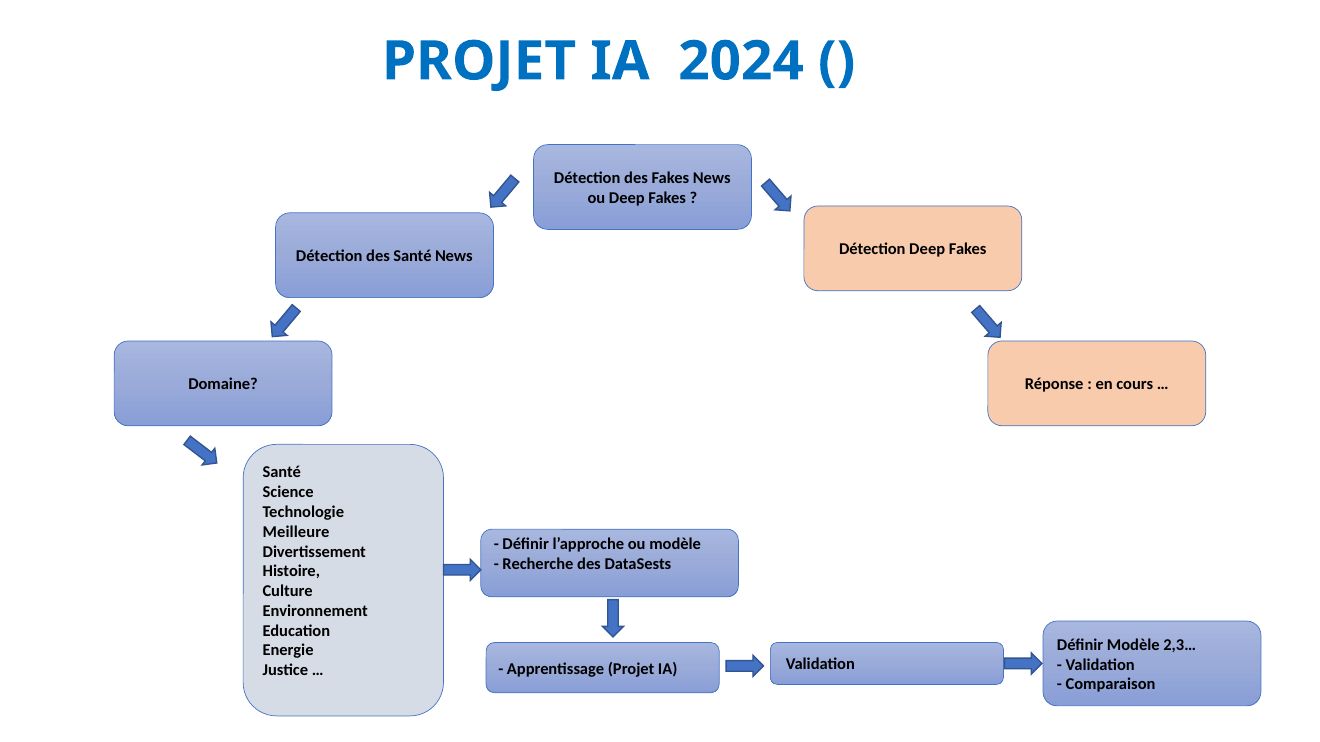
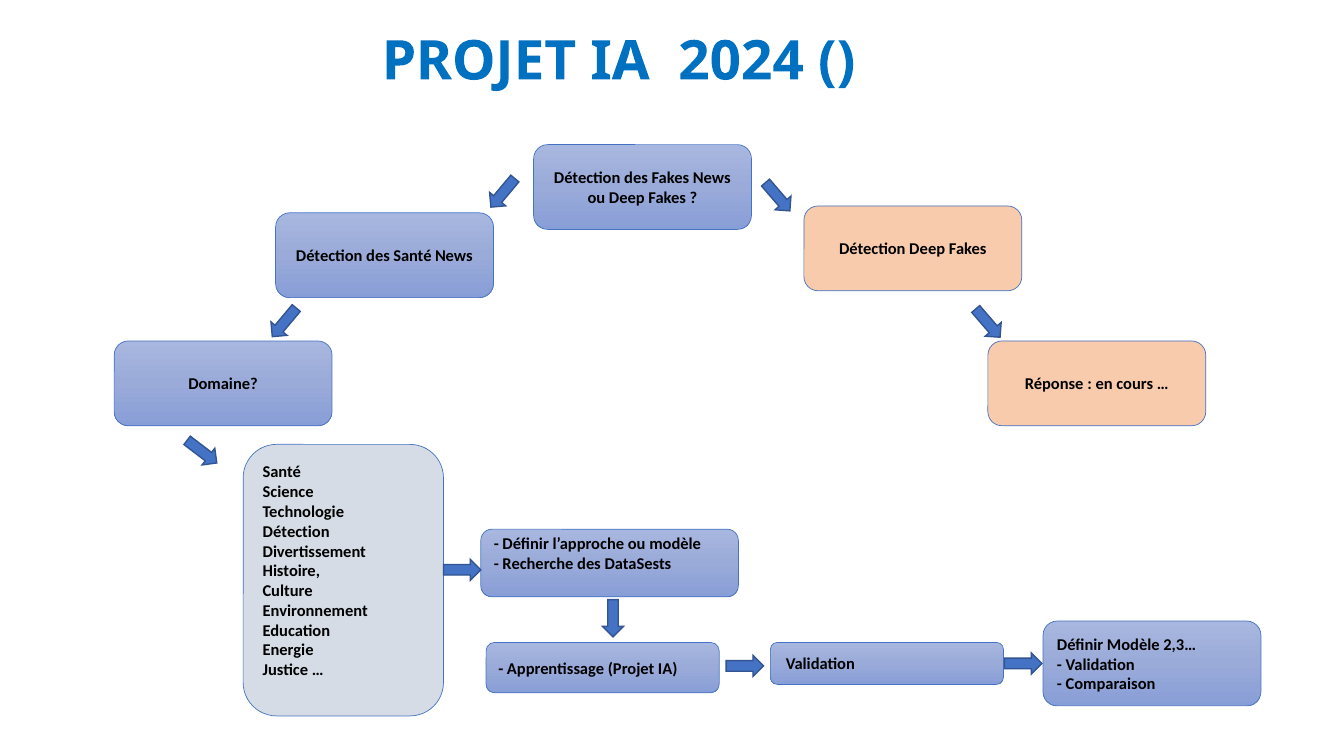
Meilleure: Meilleure -> Détection (296, 532)
